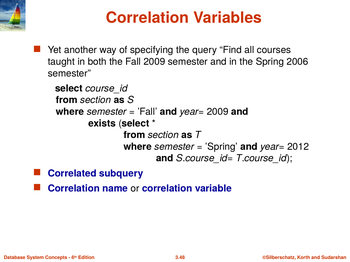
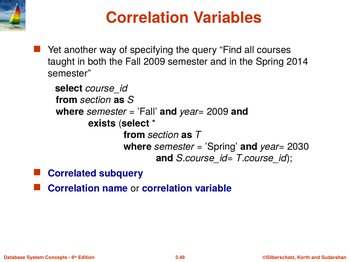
2006: 2006 -> 2014 (297, 62)
2012: 2012 -> 2030 (298, 147)
